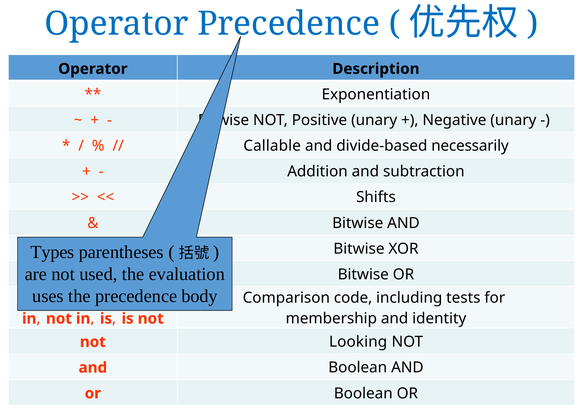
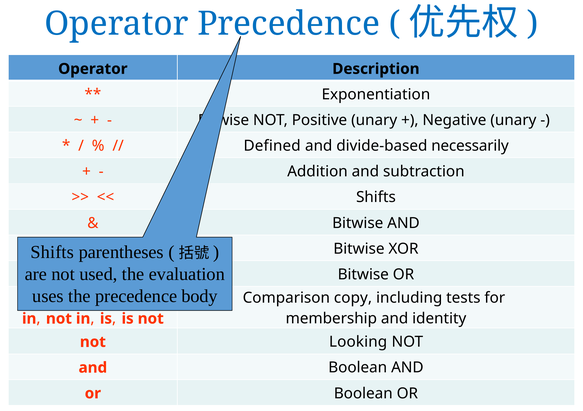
Callable: Callable -> Defined (272, 146)
Types: Types -> Shifts (52, 252)
code: code -> copy (353, 298)
